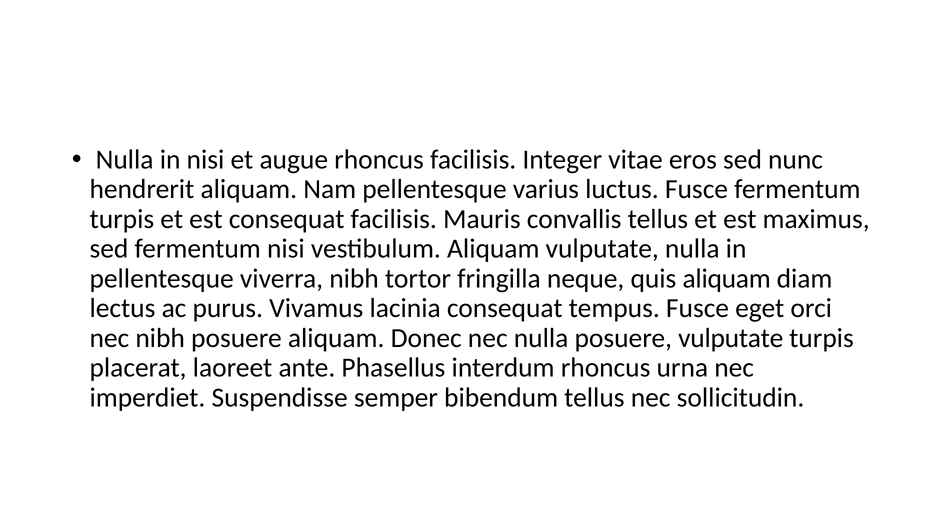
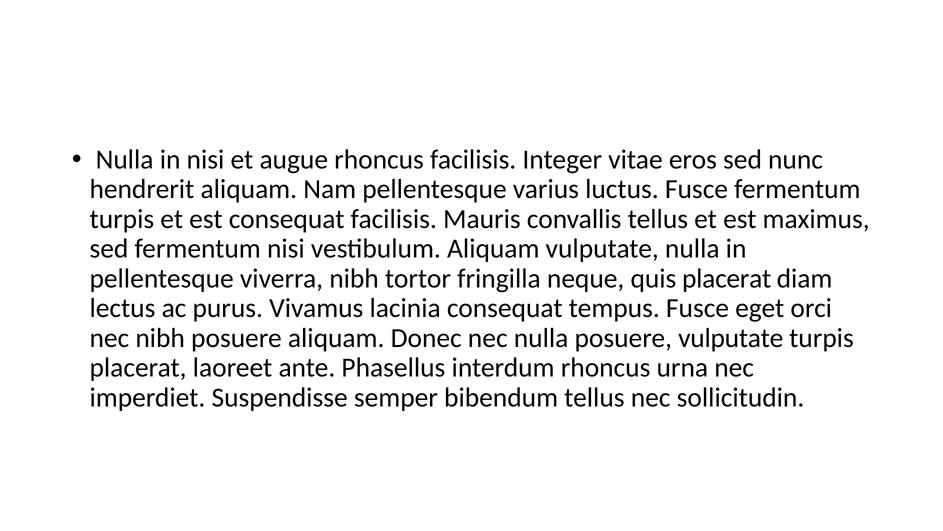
quis aliquam: aliquam -> placerat (727, 278)
